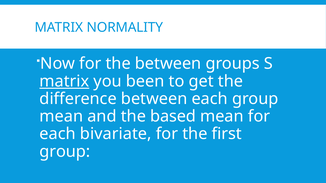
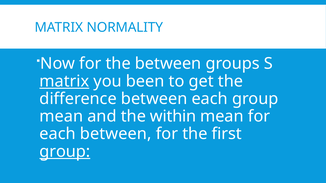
based: based -> within (173, 117)
each bivariate: bivariate -> between (116, 134)
group underline: none -> present (65, 152)
